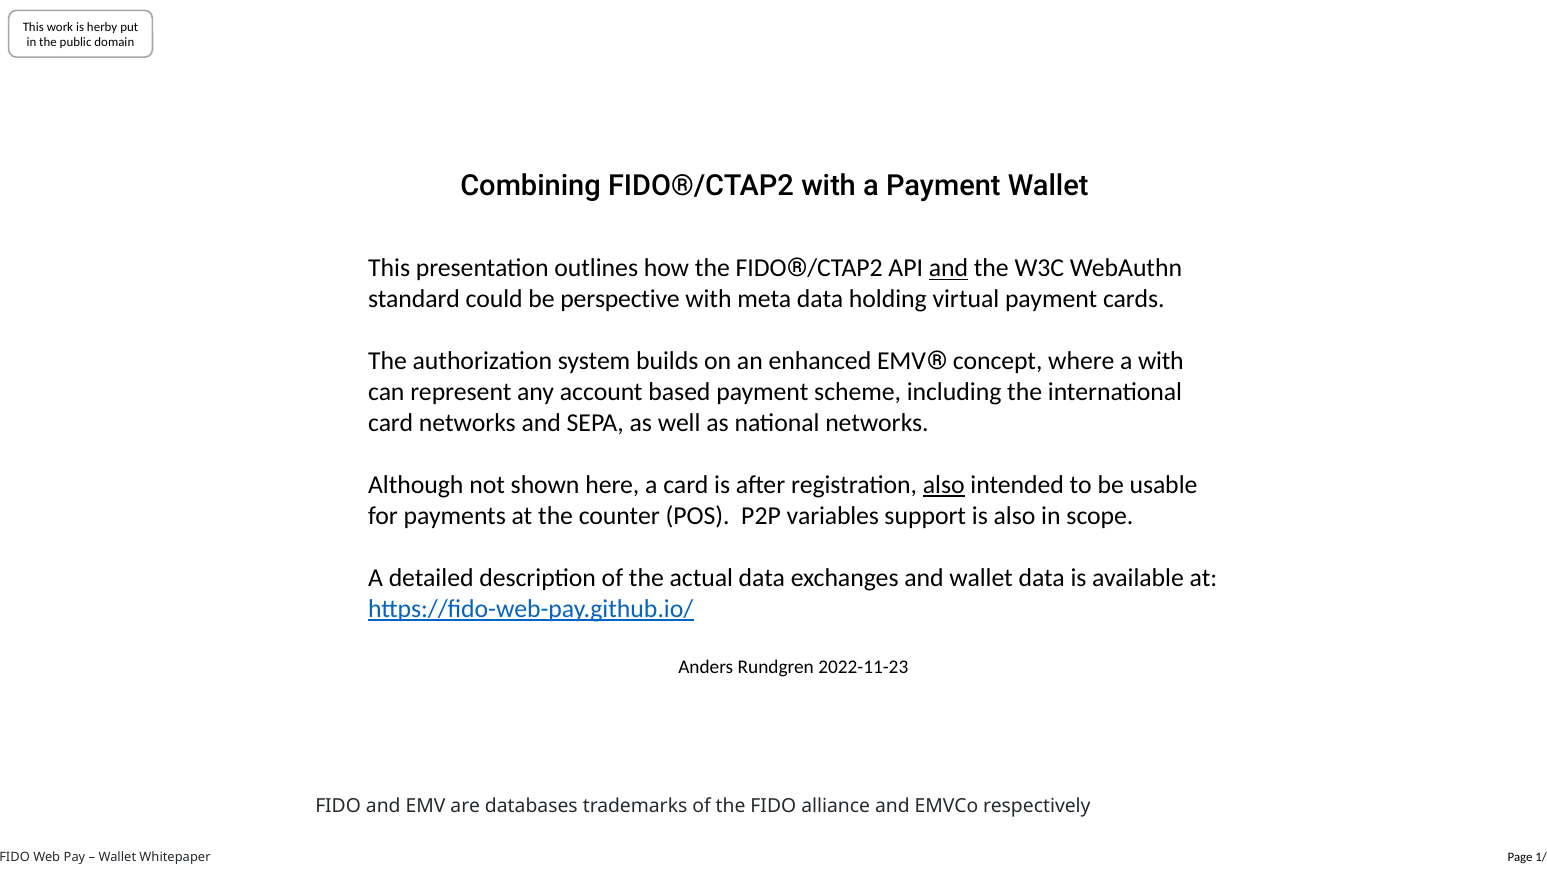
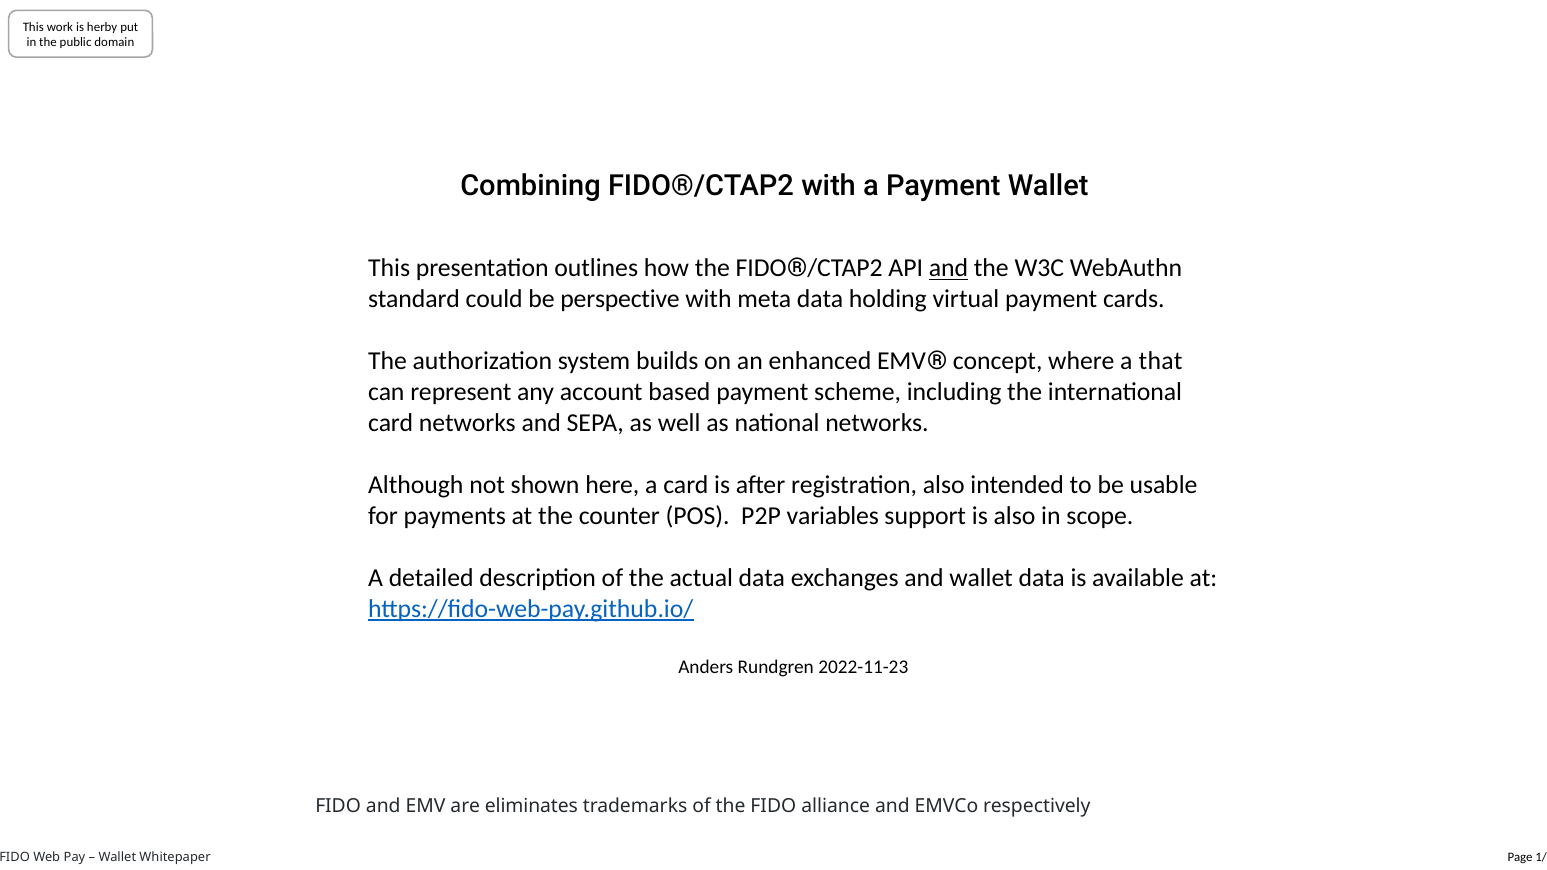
a with: with -> that (1161, 361)
also underline: present -> none (944, 485)
databases: databases -> eliminates (531, 806)
